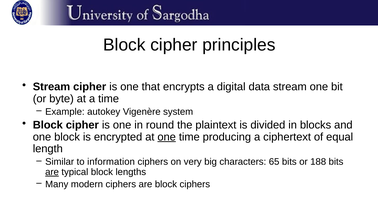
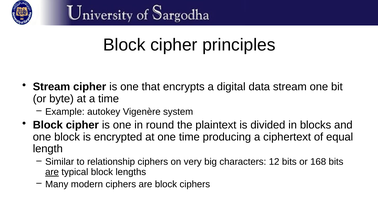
one underline: present -> none (167, 137)
information: information -> relationship (111, 162)
65: 65 -> 12 (274, 162)
188: 188 -> 168 (318, 162)
